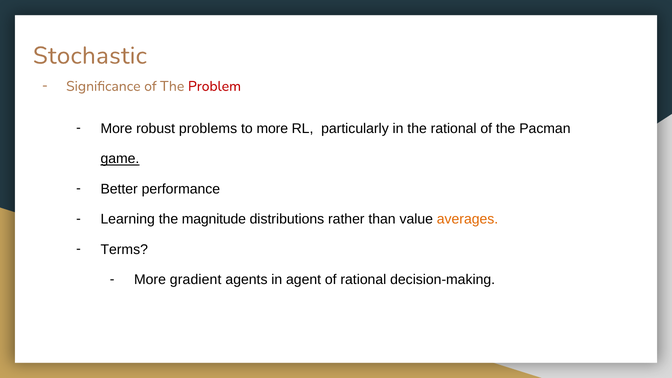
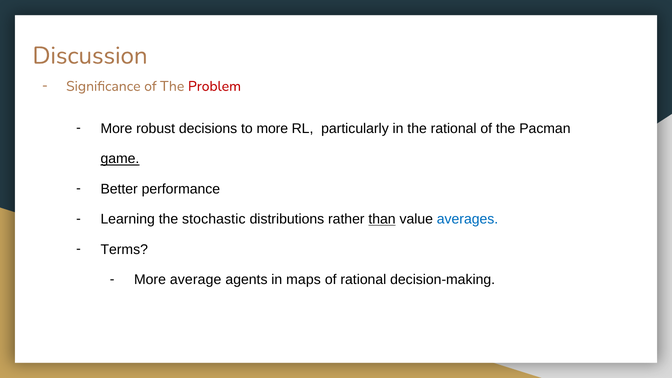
Stochastic: Stochastic -> Discussion (90, 56)
problems: problems -> decisions (208, 129)
magnitude: magnitude -> stochastic (214, 219)
than underline: none -> present (382, 219)
averages colour: orange -> blue (468, 219)
gradient: gradient -> average (196, 280)
agent: agent -> maps (304, 280)
